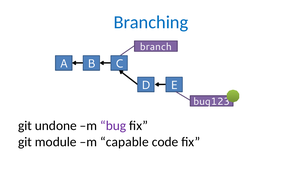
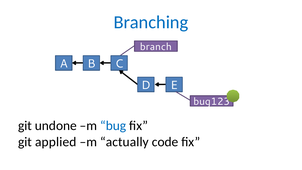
bug colour: purple -> blue (113, 126)
module: module -> applied (56, 142)
capable: capable -> actually (124, 142)
